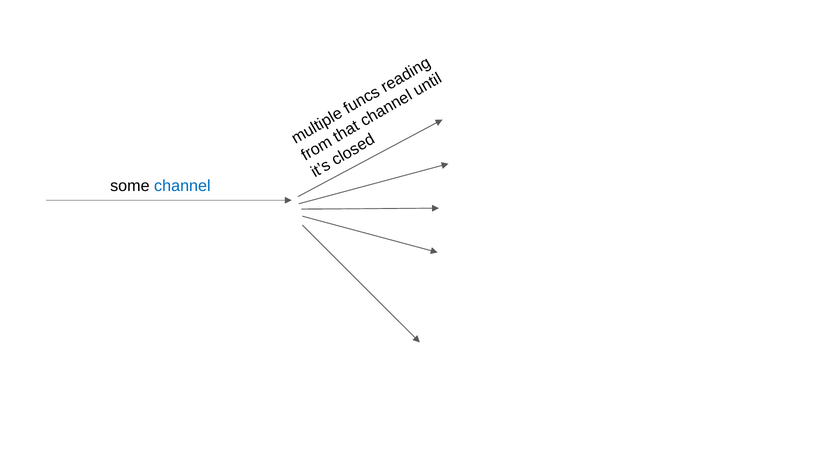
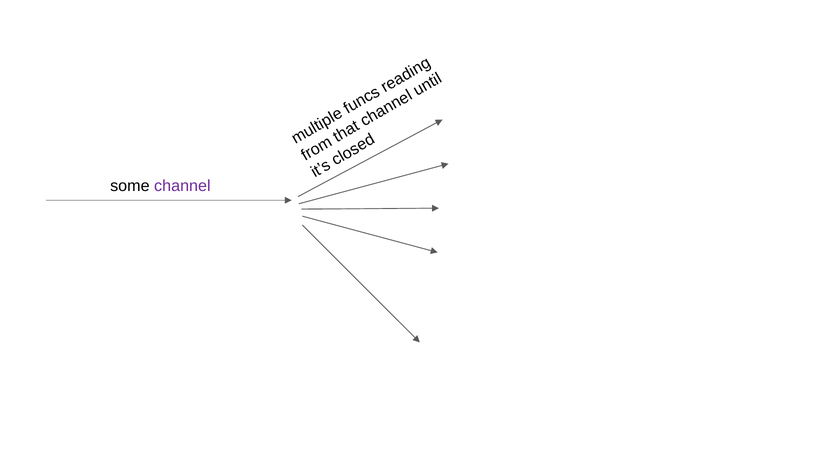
channel colour: blue -> purple (182, 186)
